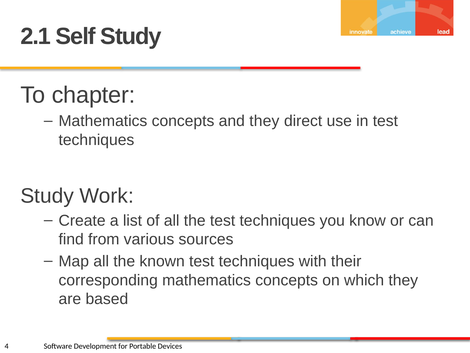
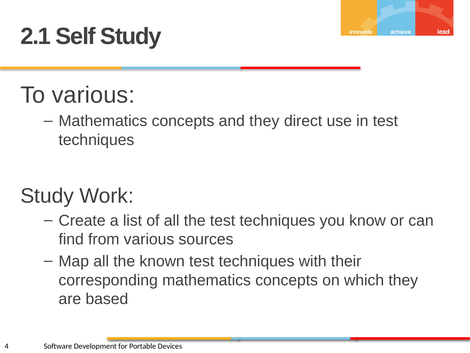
To chapter: chapter -> various (93, 95)
